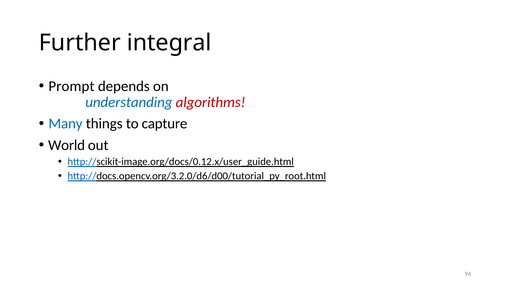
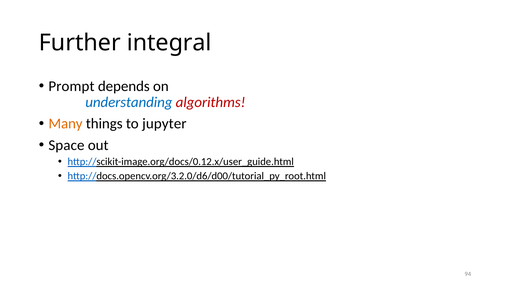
Many colour: blue -> orange (65, 124)
capture: capture -> jupyter (164, 124)
World: World -> Space (66, 145)
